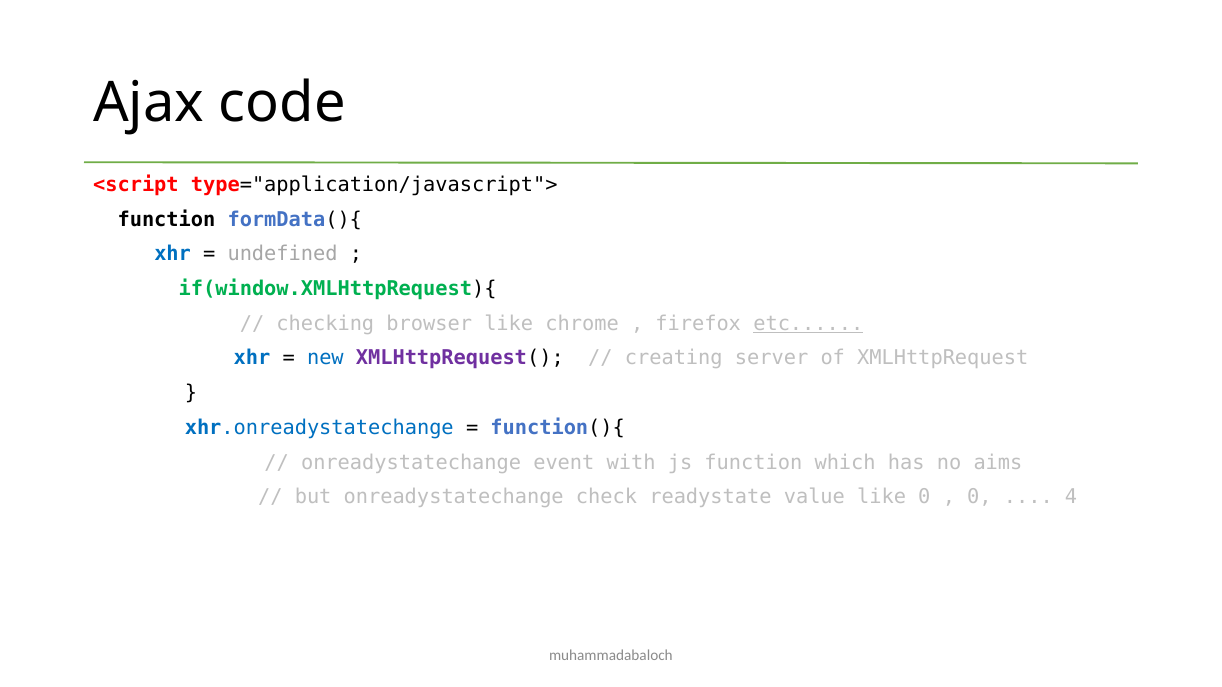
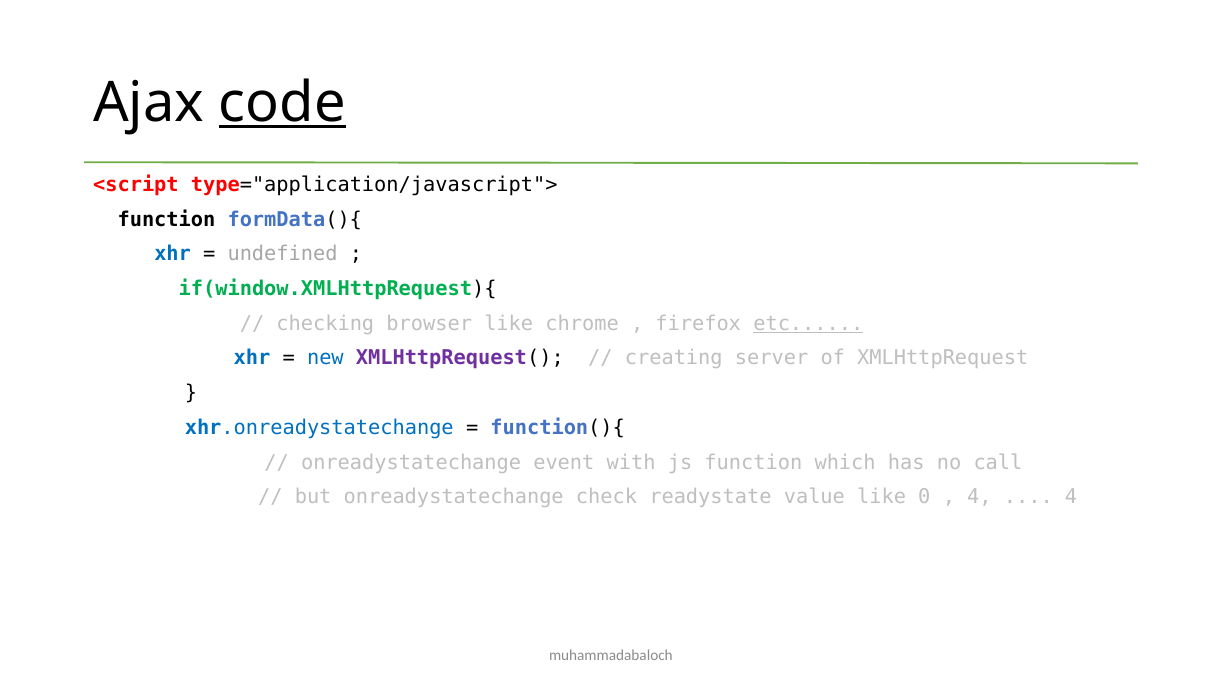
code underline: none -> present (282, 103)
aims: aims -> call (998, 463)
0: 0 -> 4 (979, 497)
